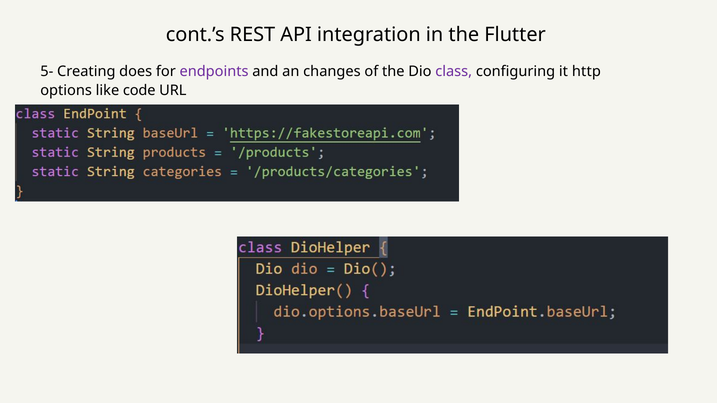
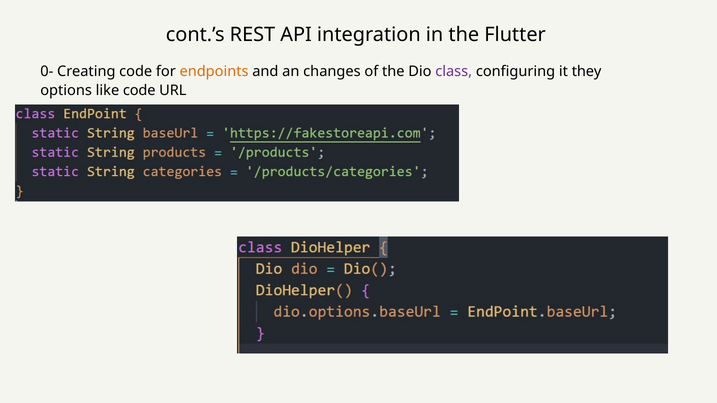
5-: 5- -> 0- (47, 71)
Creating does: does -> code (136, 71)
endpoints colour: purple -> orange (214, 71)
http: http -> they (587, 71)
